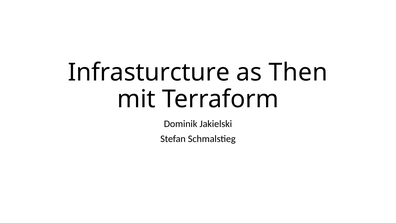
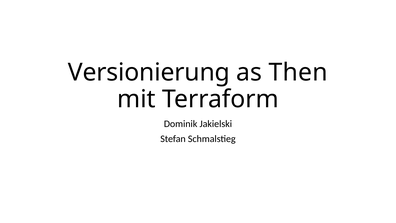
Infrasturcture: Infrasturcture -> Versionierung (149, 72)
